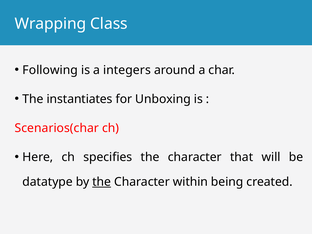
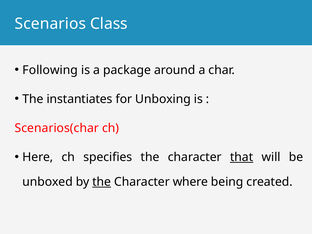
Wrapping: Wrapping -> Scenarios (50, 24)
integers: integers -> package (127, 70)
that underline: none -> present (242, 157)
datatype: datatype -> unboxed (48, 182)
within: within -> where (190, 182)
